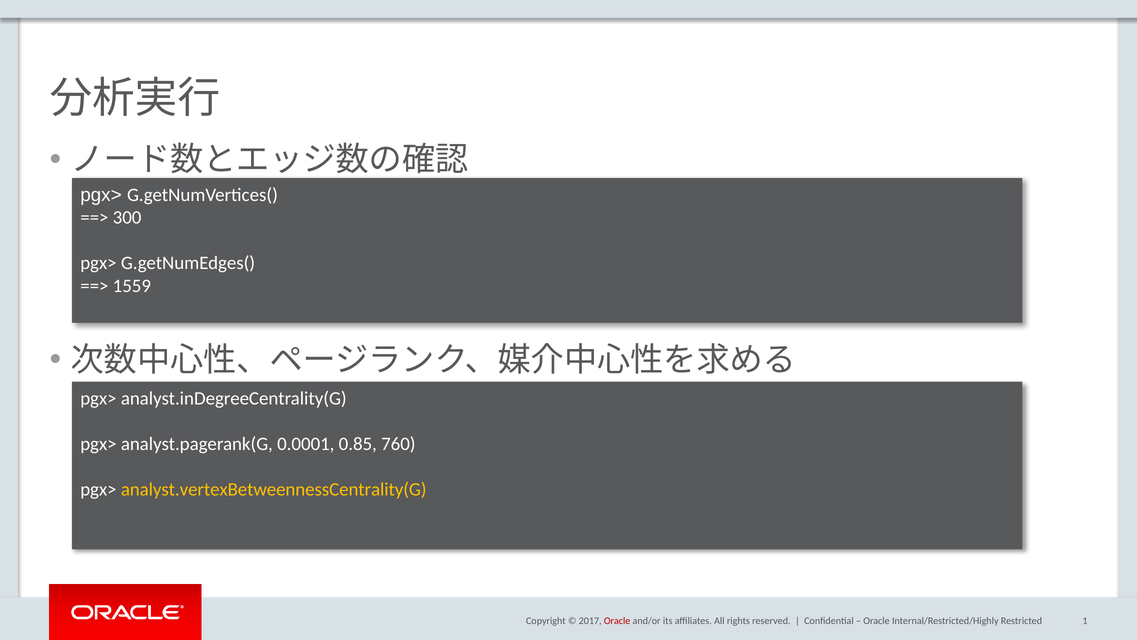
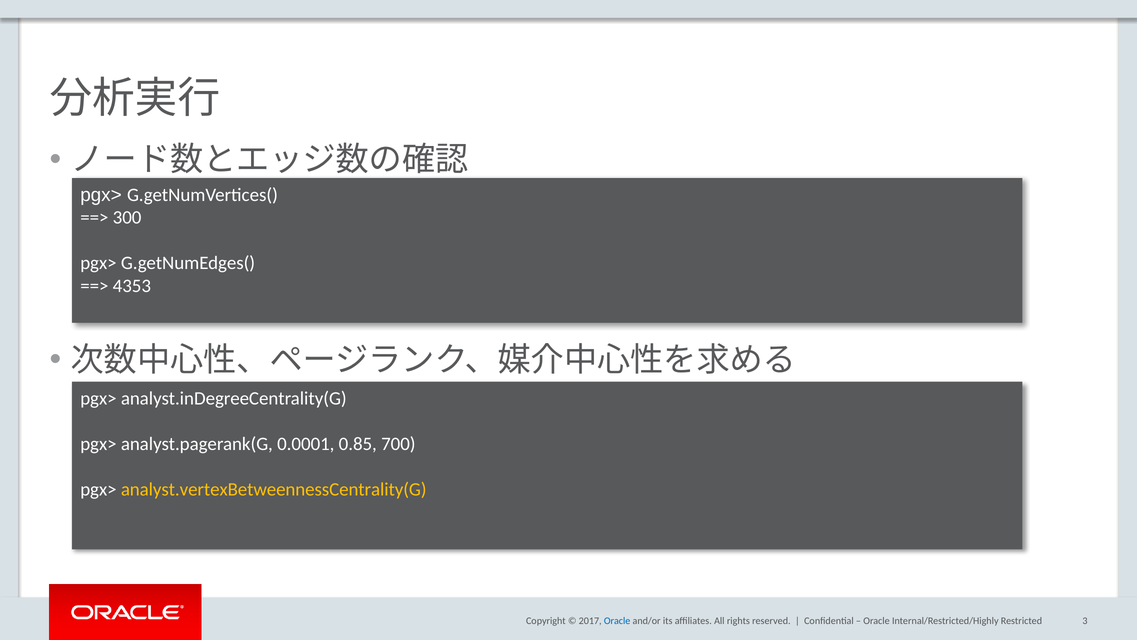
1559: 1559 -> 4353 (132, 286)
760: 760 -> 700 (398, 444)
Oracle colour: red -> blue (617, 621)
1: 1 -> 3 (1085, 621)
